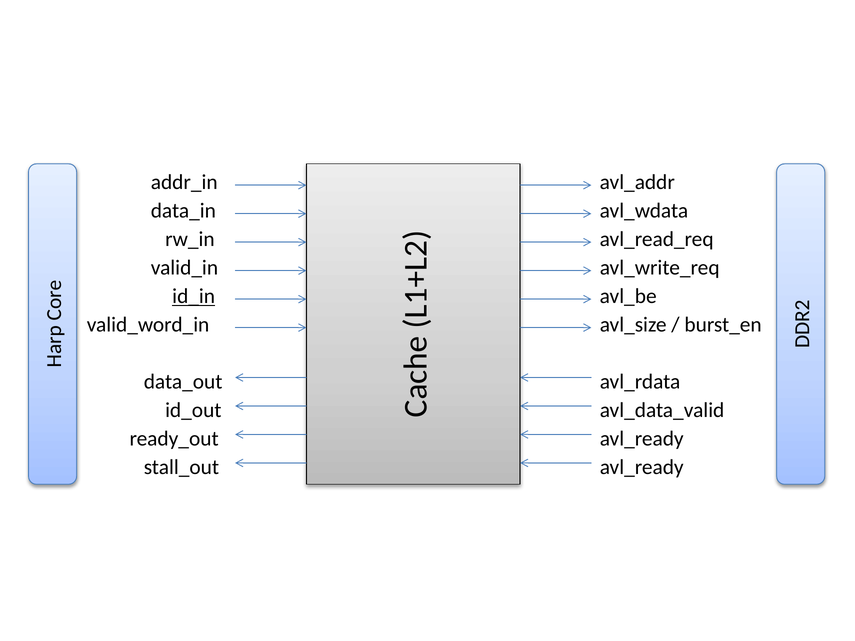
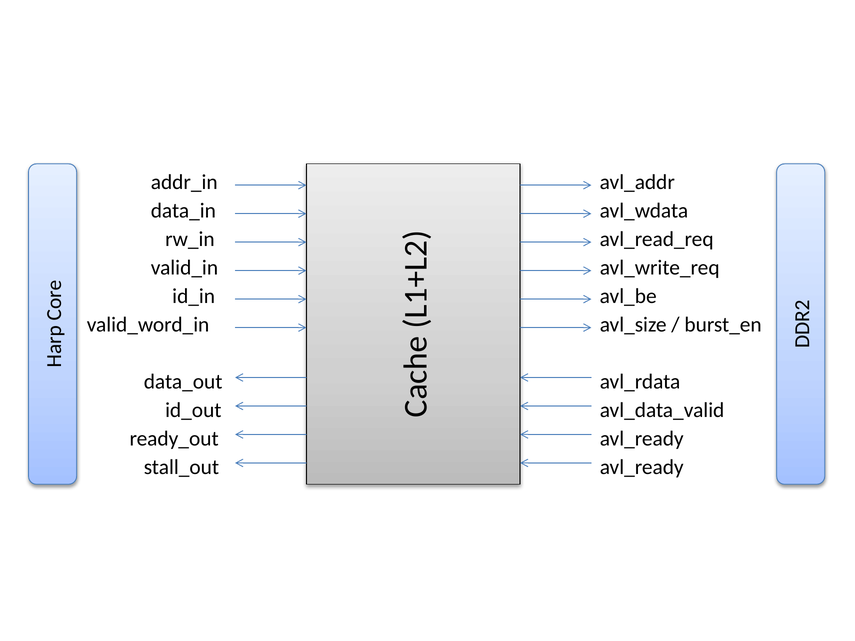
id_in underline: present -> none (194, 296)
